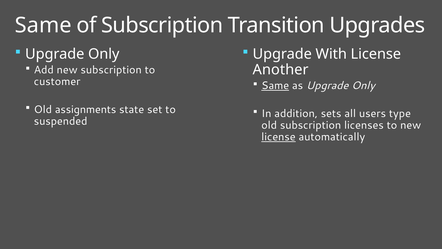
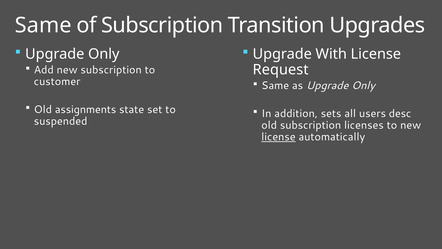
Another: Another -> Request (281, 70)
Same underline: present -> none (275, 86)
type: type -> desc (400, 113)
